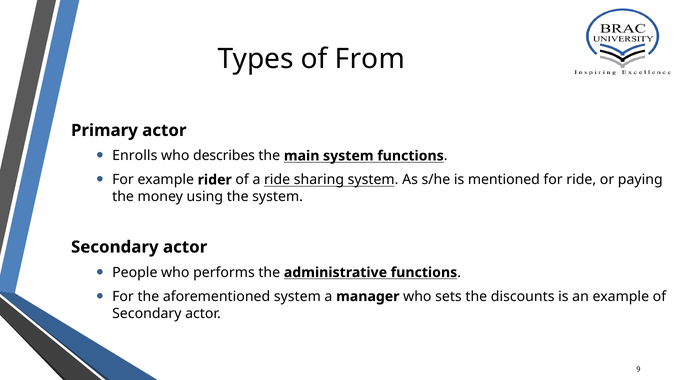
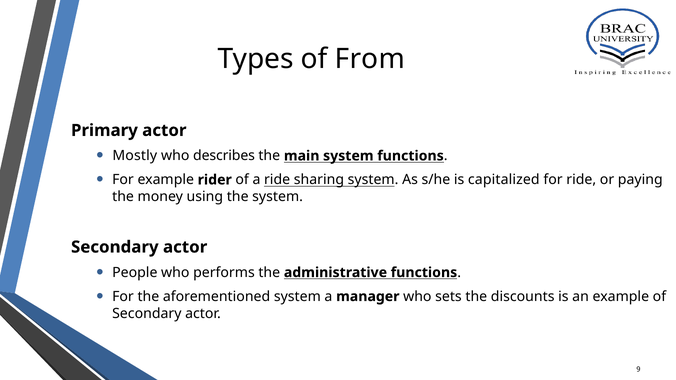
Enrolls: Enrolls -> Mostly (135, 156)
mentioned: mentioned -> capitalized (504, 180)
